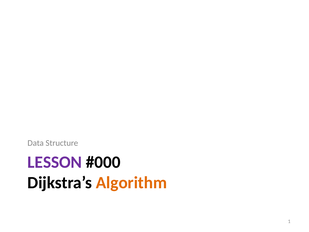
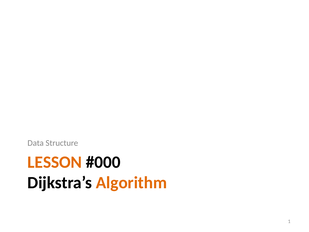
LESSON colour: purple -> orange (55, 162)
